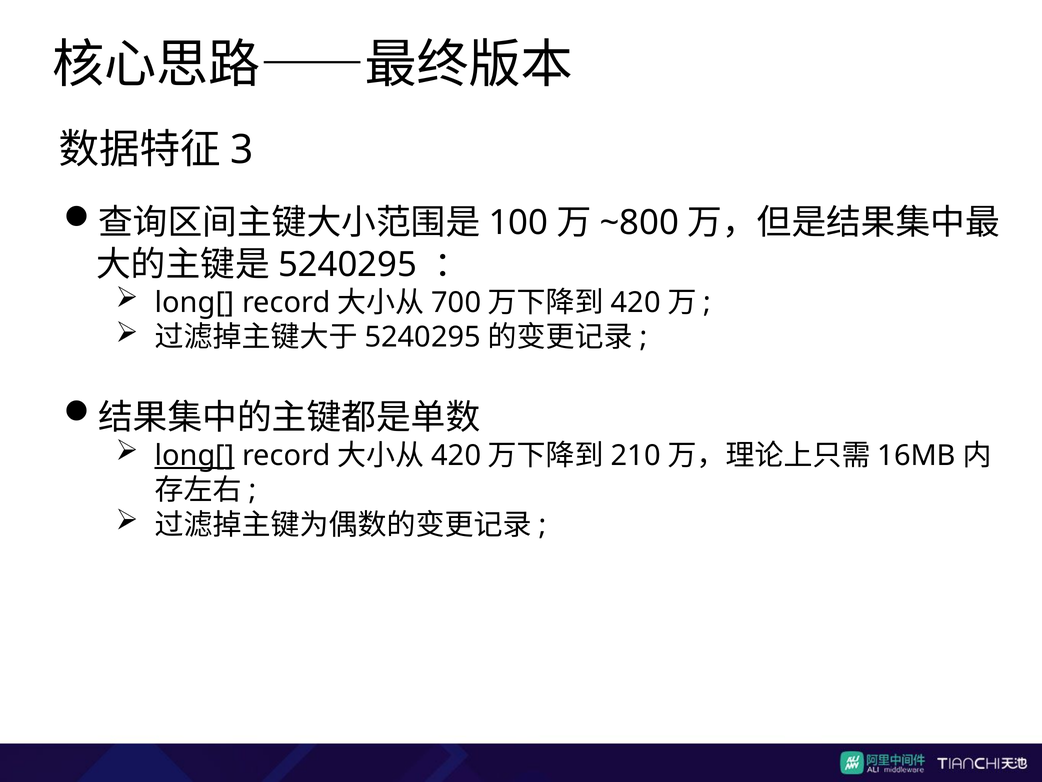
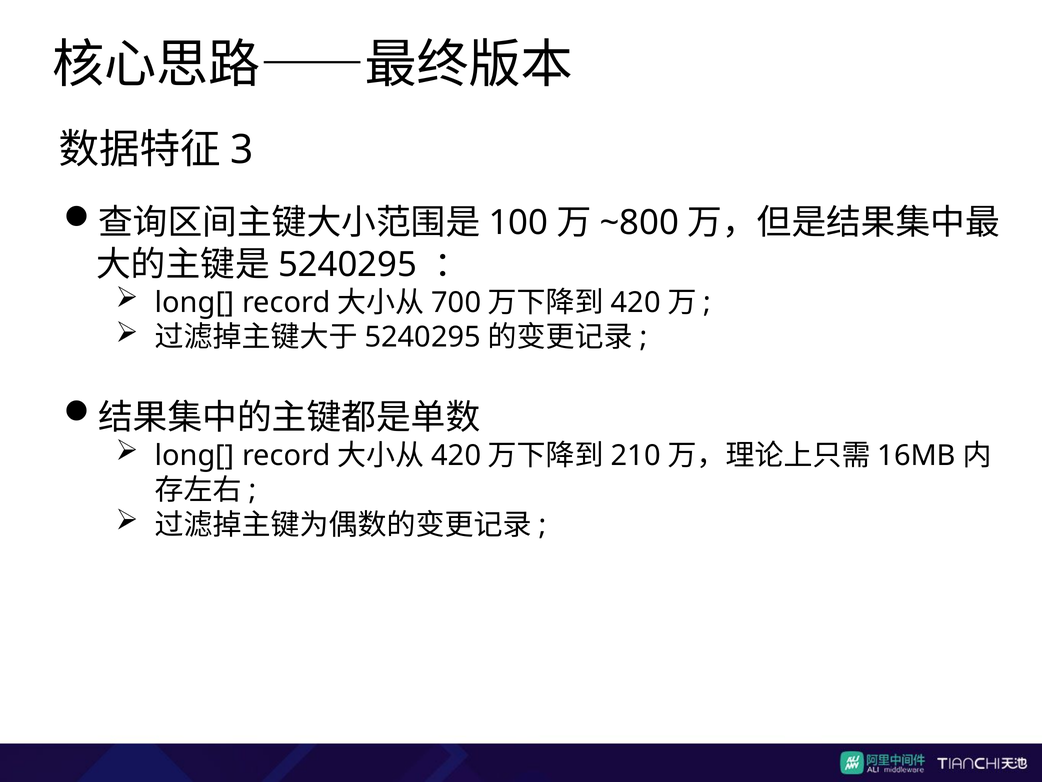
long[ underline: present -> none (195, 455)
